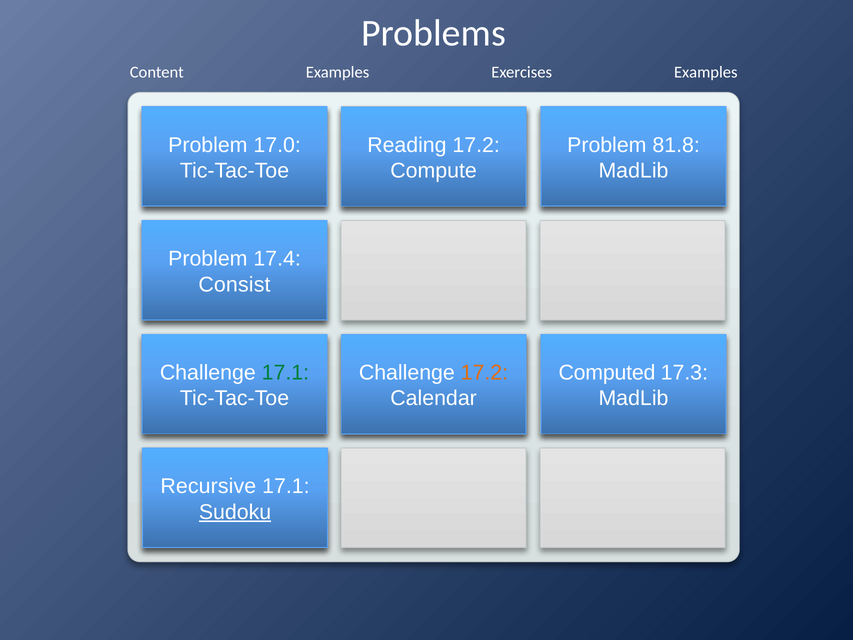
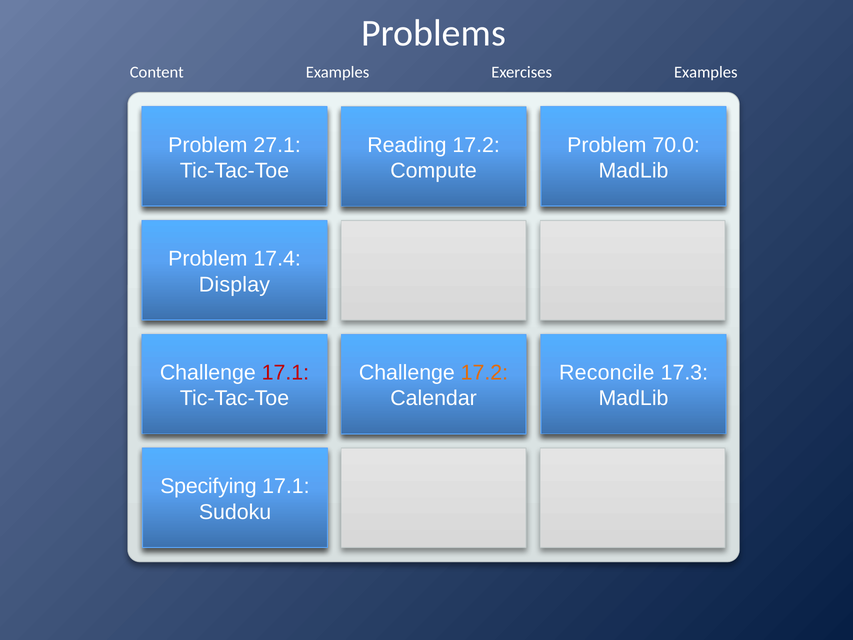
17.0: 17.0 -> 27.1 (277, 145)
81.8: 81.8 -> 70.0 (676, 145)
Consist: Consist -> Display (234, 284)
17.1 colour: green -> red (285, 373)
Computed: Computed -> Reconcile (607, 373)
Recursive: Recursive -> Specifying (208, 486)
Sudoku underline: present -> none (235, 512)
